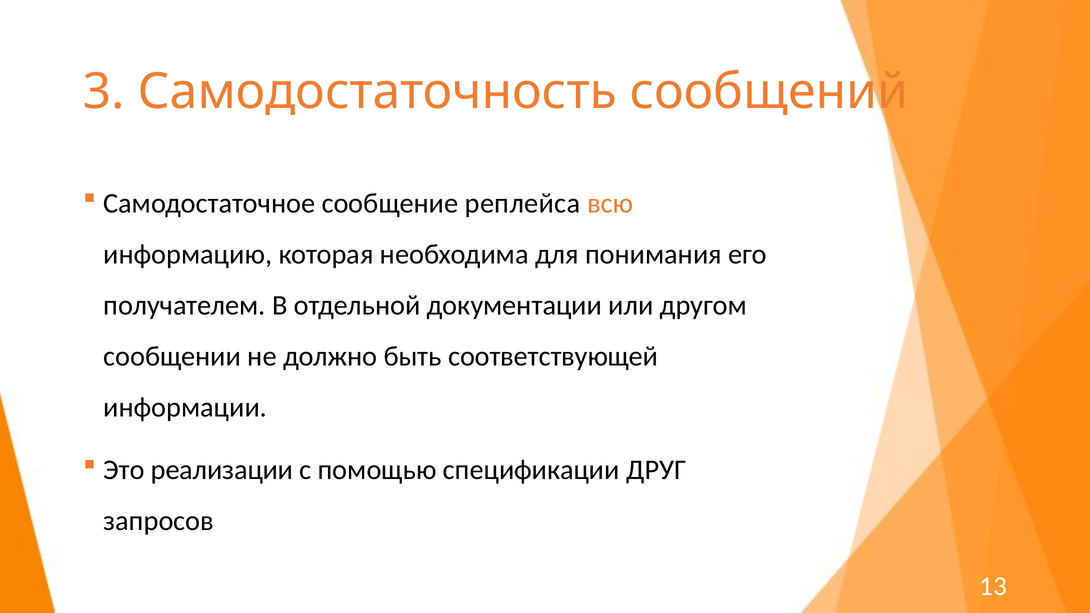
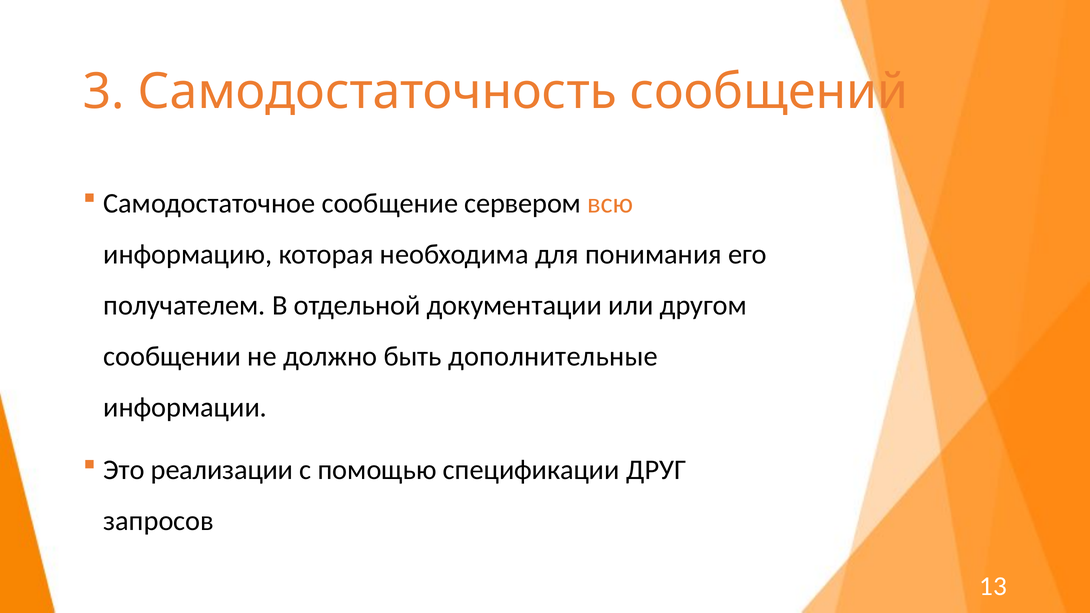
реплейса: реплейса -> сервером (523, 203)
соответствующей: соответствующей -> дополнительные (553, 357)
